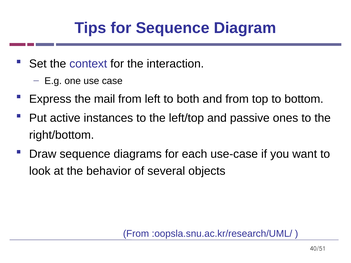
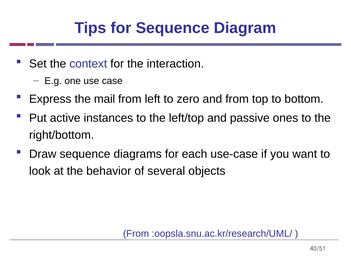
both: both -> zero (188, 99)
